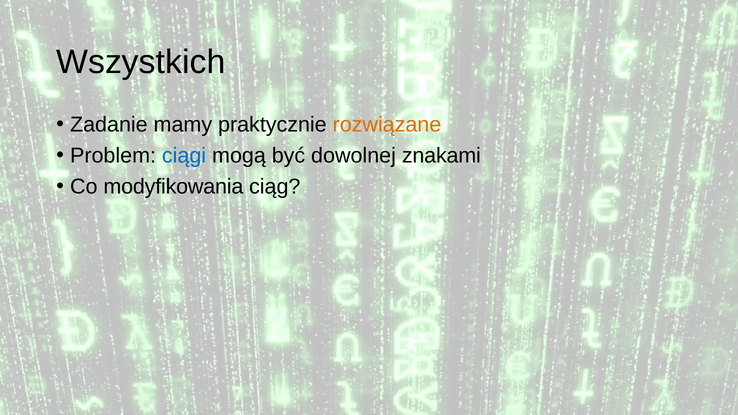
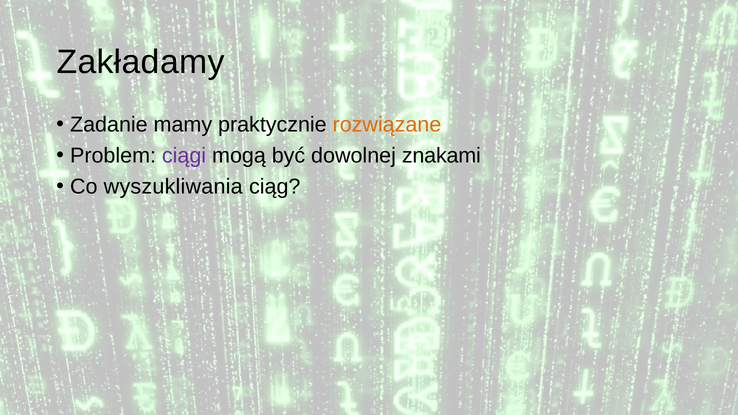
Wszystkich: Wszystkich -> Zakładamy (141, 62)
ciągi colour: blue -> purple (184, 156)
modyfikowania: modyfikowania -> wyszukliwania (173, 187)
